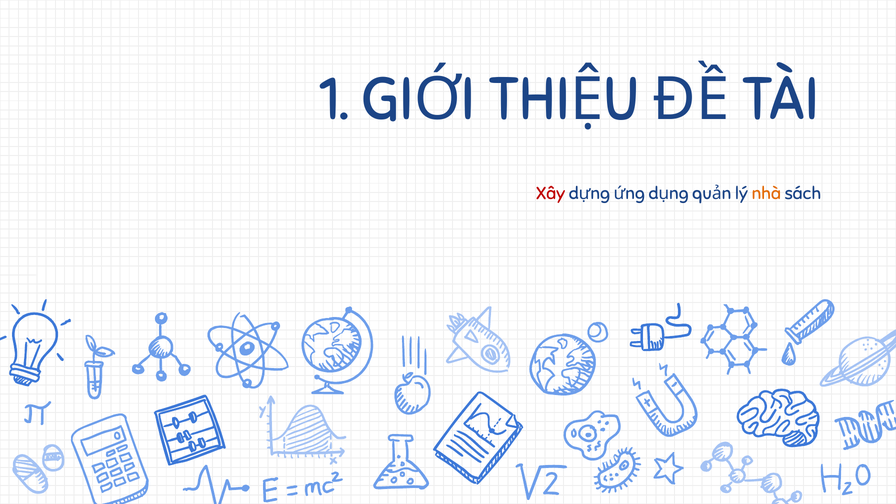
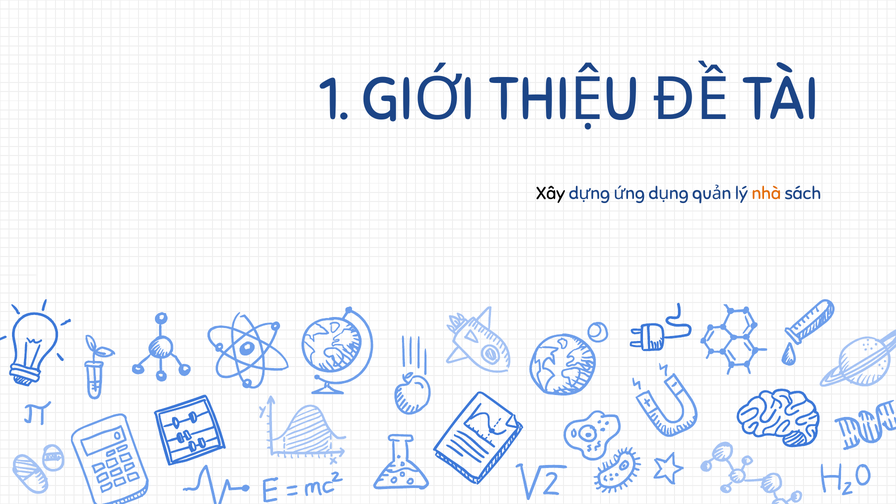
Xây colour: red -> black (551, 193)
